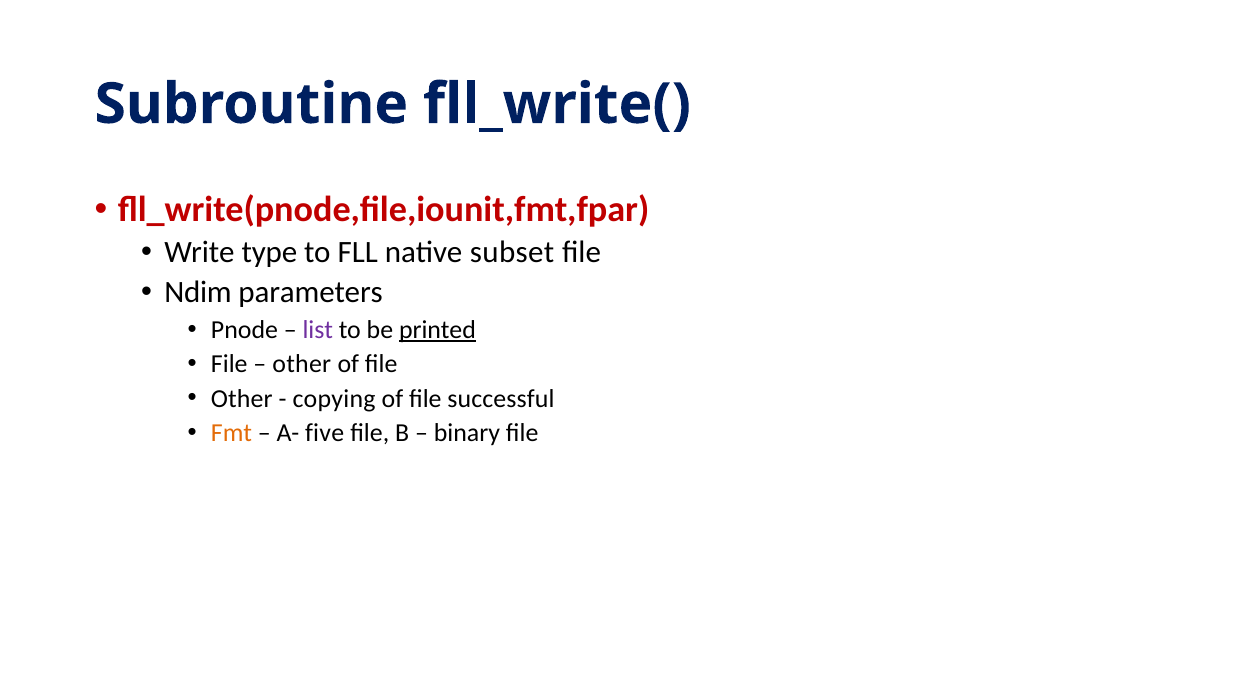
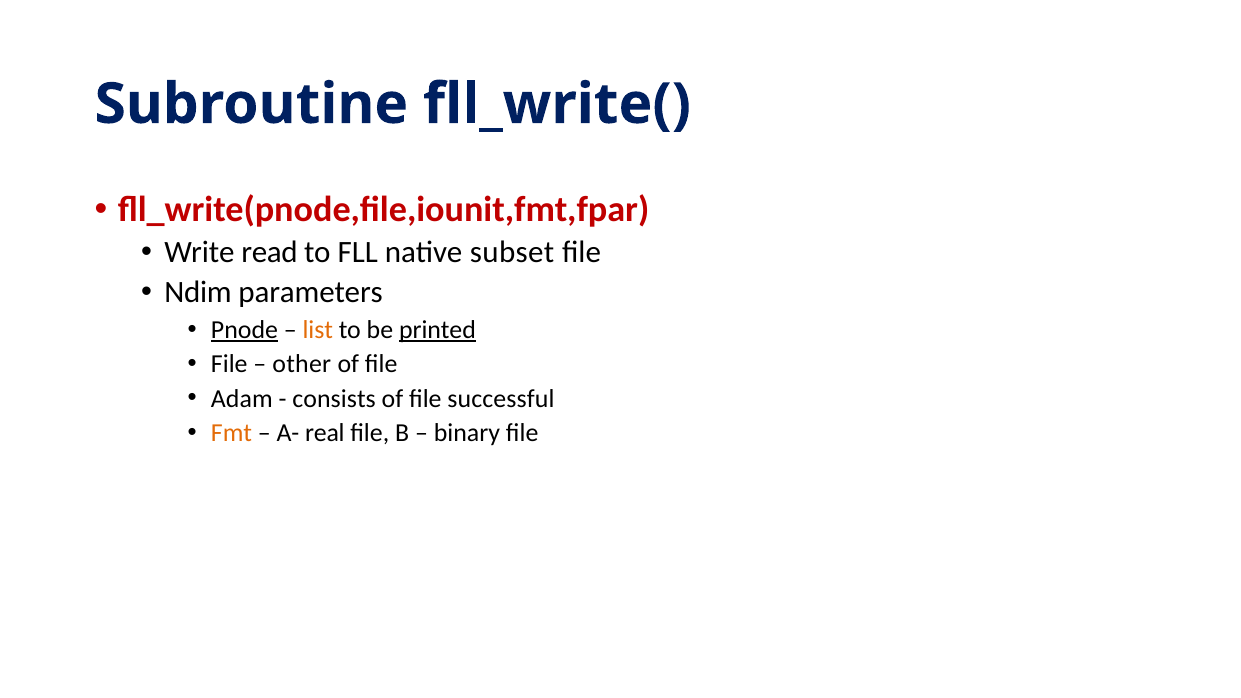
type: type -> read (269, 253)
Pnode underline: none -> present (244, 330)
list colour: purple -> orange (318, 330)
Other: Other -> Adam (242, 398)
copying: copying -> consists (334, 398)
five: five -> real (325, 433)
